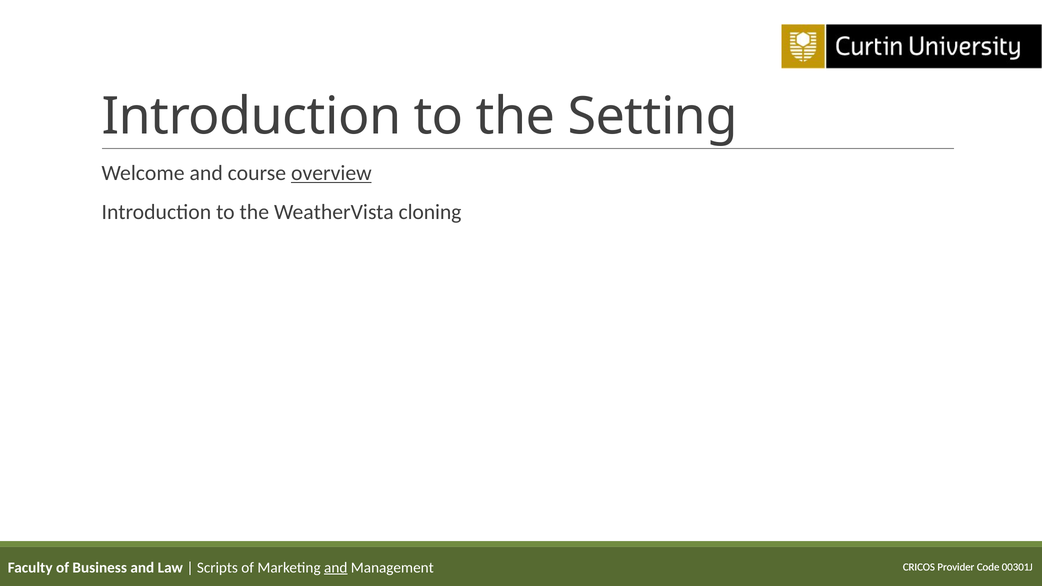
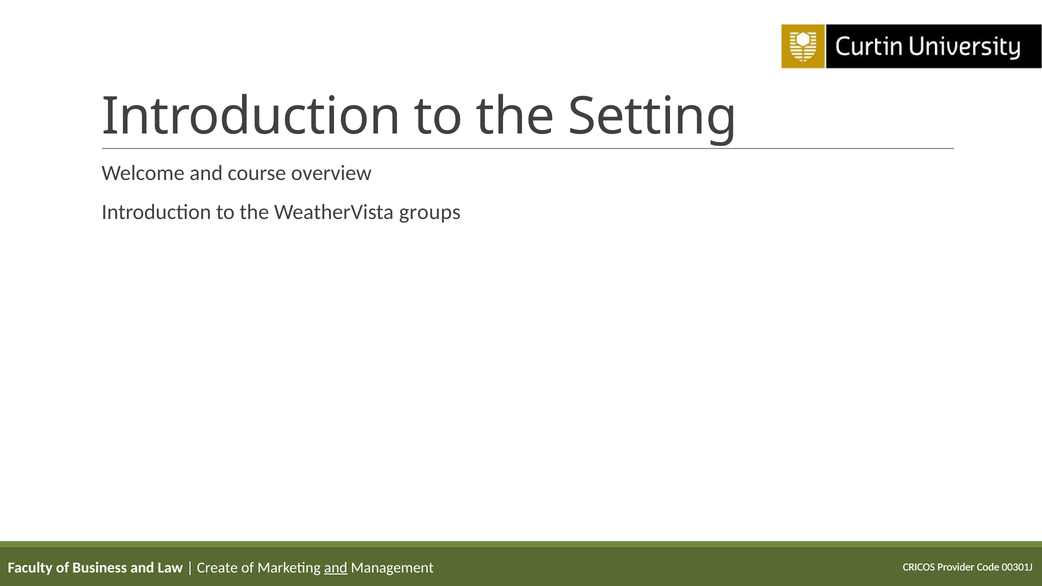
overview underline: present -> none (331, 173)
cloning: cloning -> groups (430, 212)
Scripts: Scripts -> Create (217, 568)
